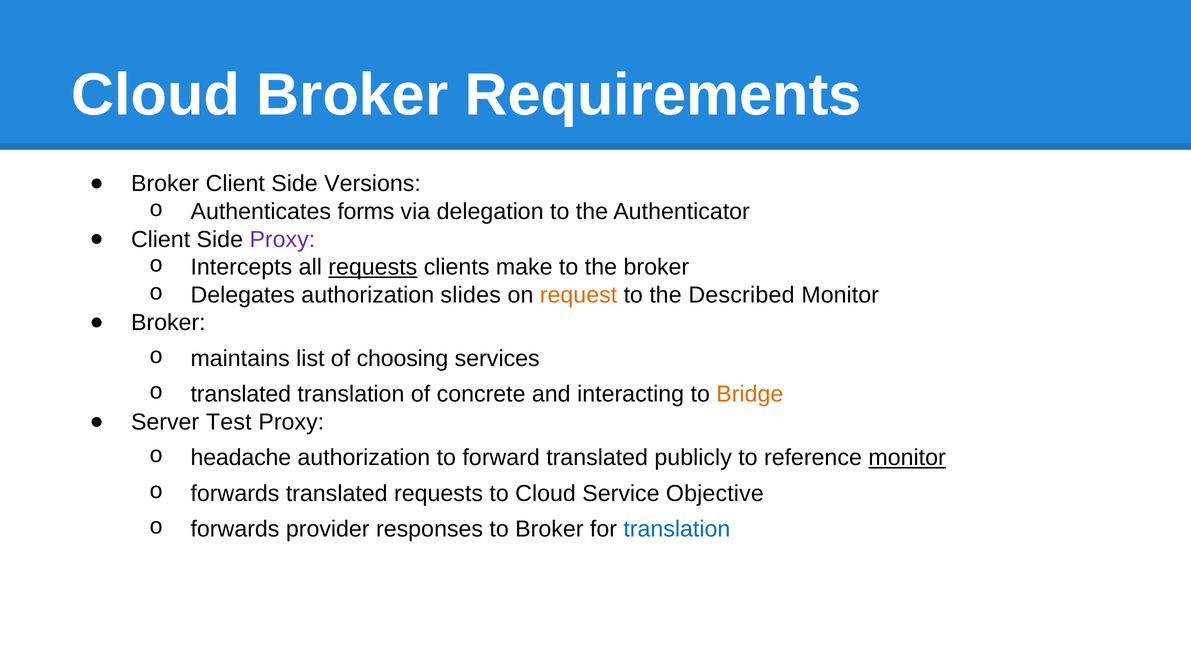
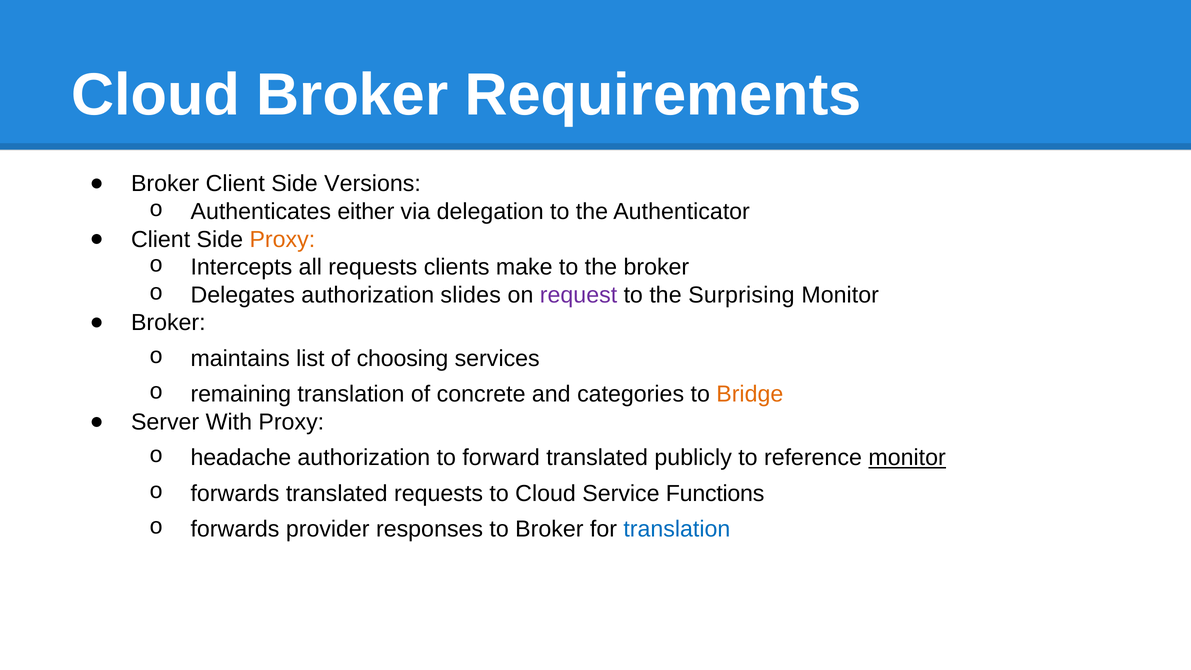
forms: forms -> either (366, 212)
Proxy colour: purple -> orange (282, 239)
requests underline: present -> none (373, 267)
request colour: orange -> purple (578, 295)
Described: Described -> Surprising (741, 295)
translated: translated -> remaining (241, 394)
interacting: interacting -> categories (631, 394)
Test: Test -> With (229, 422)
Objective: Objective -> Functions (715, 494)
